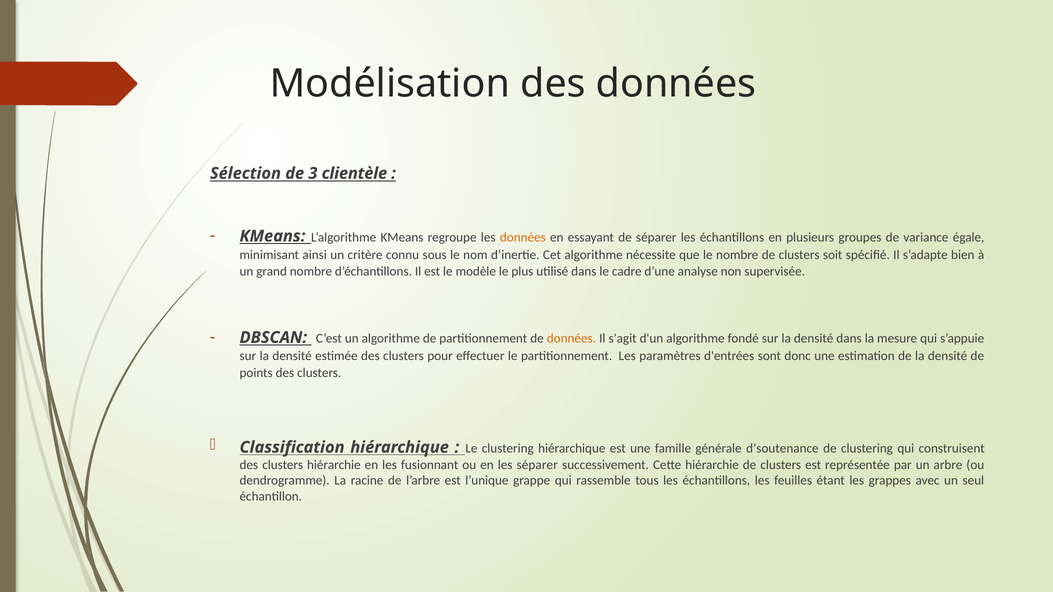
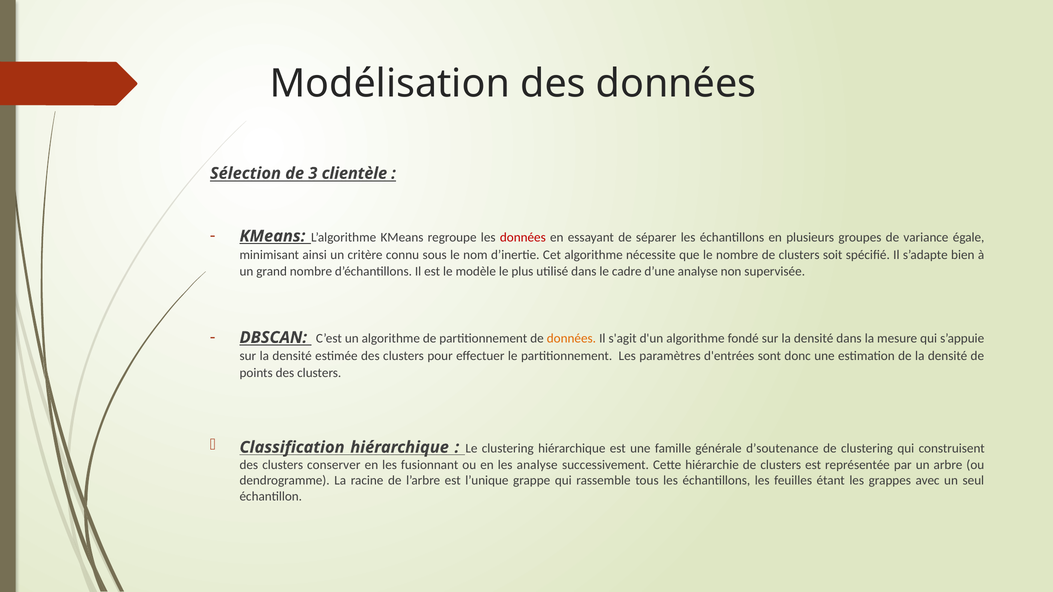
données colour: orange -> red (523, 237)
clusters hiérarchie: hiérarchie -> conserver (334, 465)
les séparer: séparer -> analyse (537, 465)
